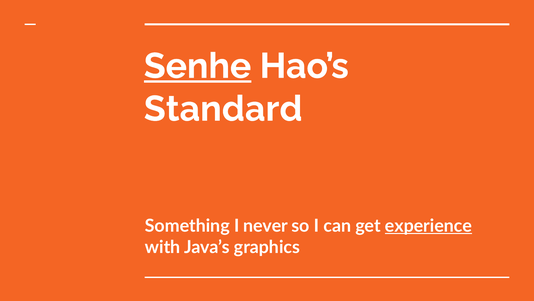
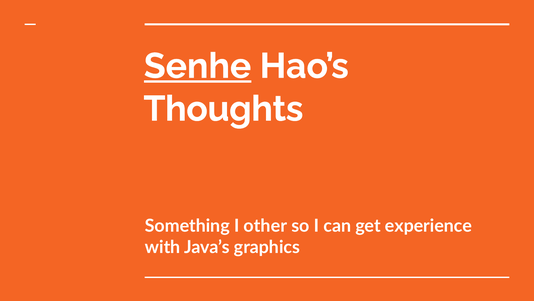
Standard: Standard -> Thoughts (223, 109)
never: never -> other (265, 225)
experience underline: present -> none (428, 225)
